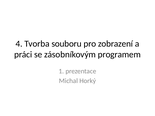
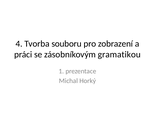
programem: programem -> gramatikou (119, 55)
